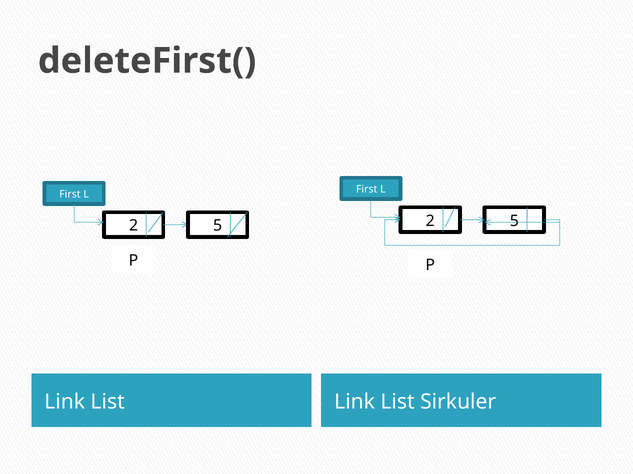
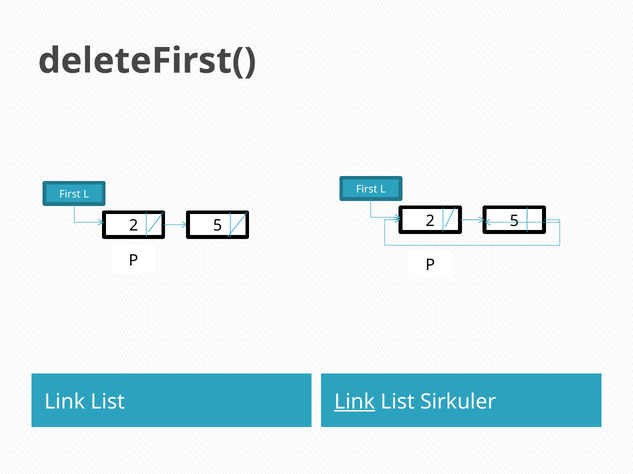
Link underline: none -> present (355, 402)
